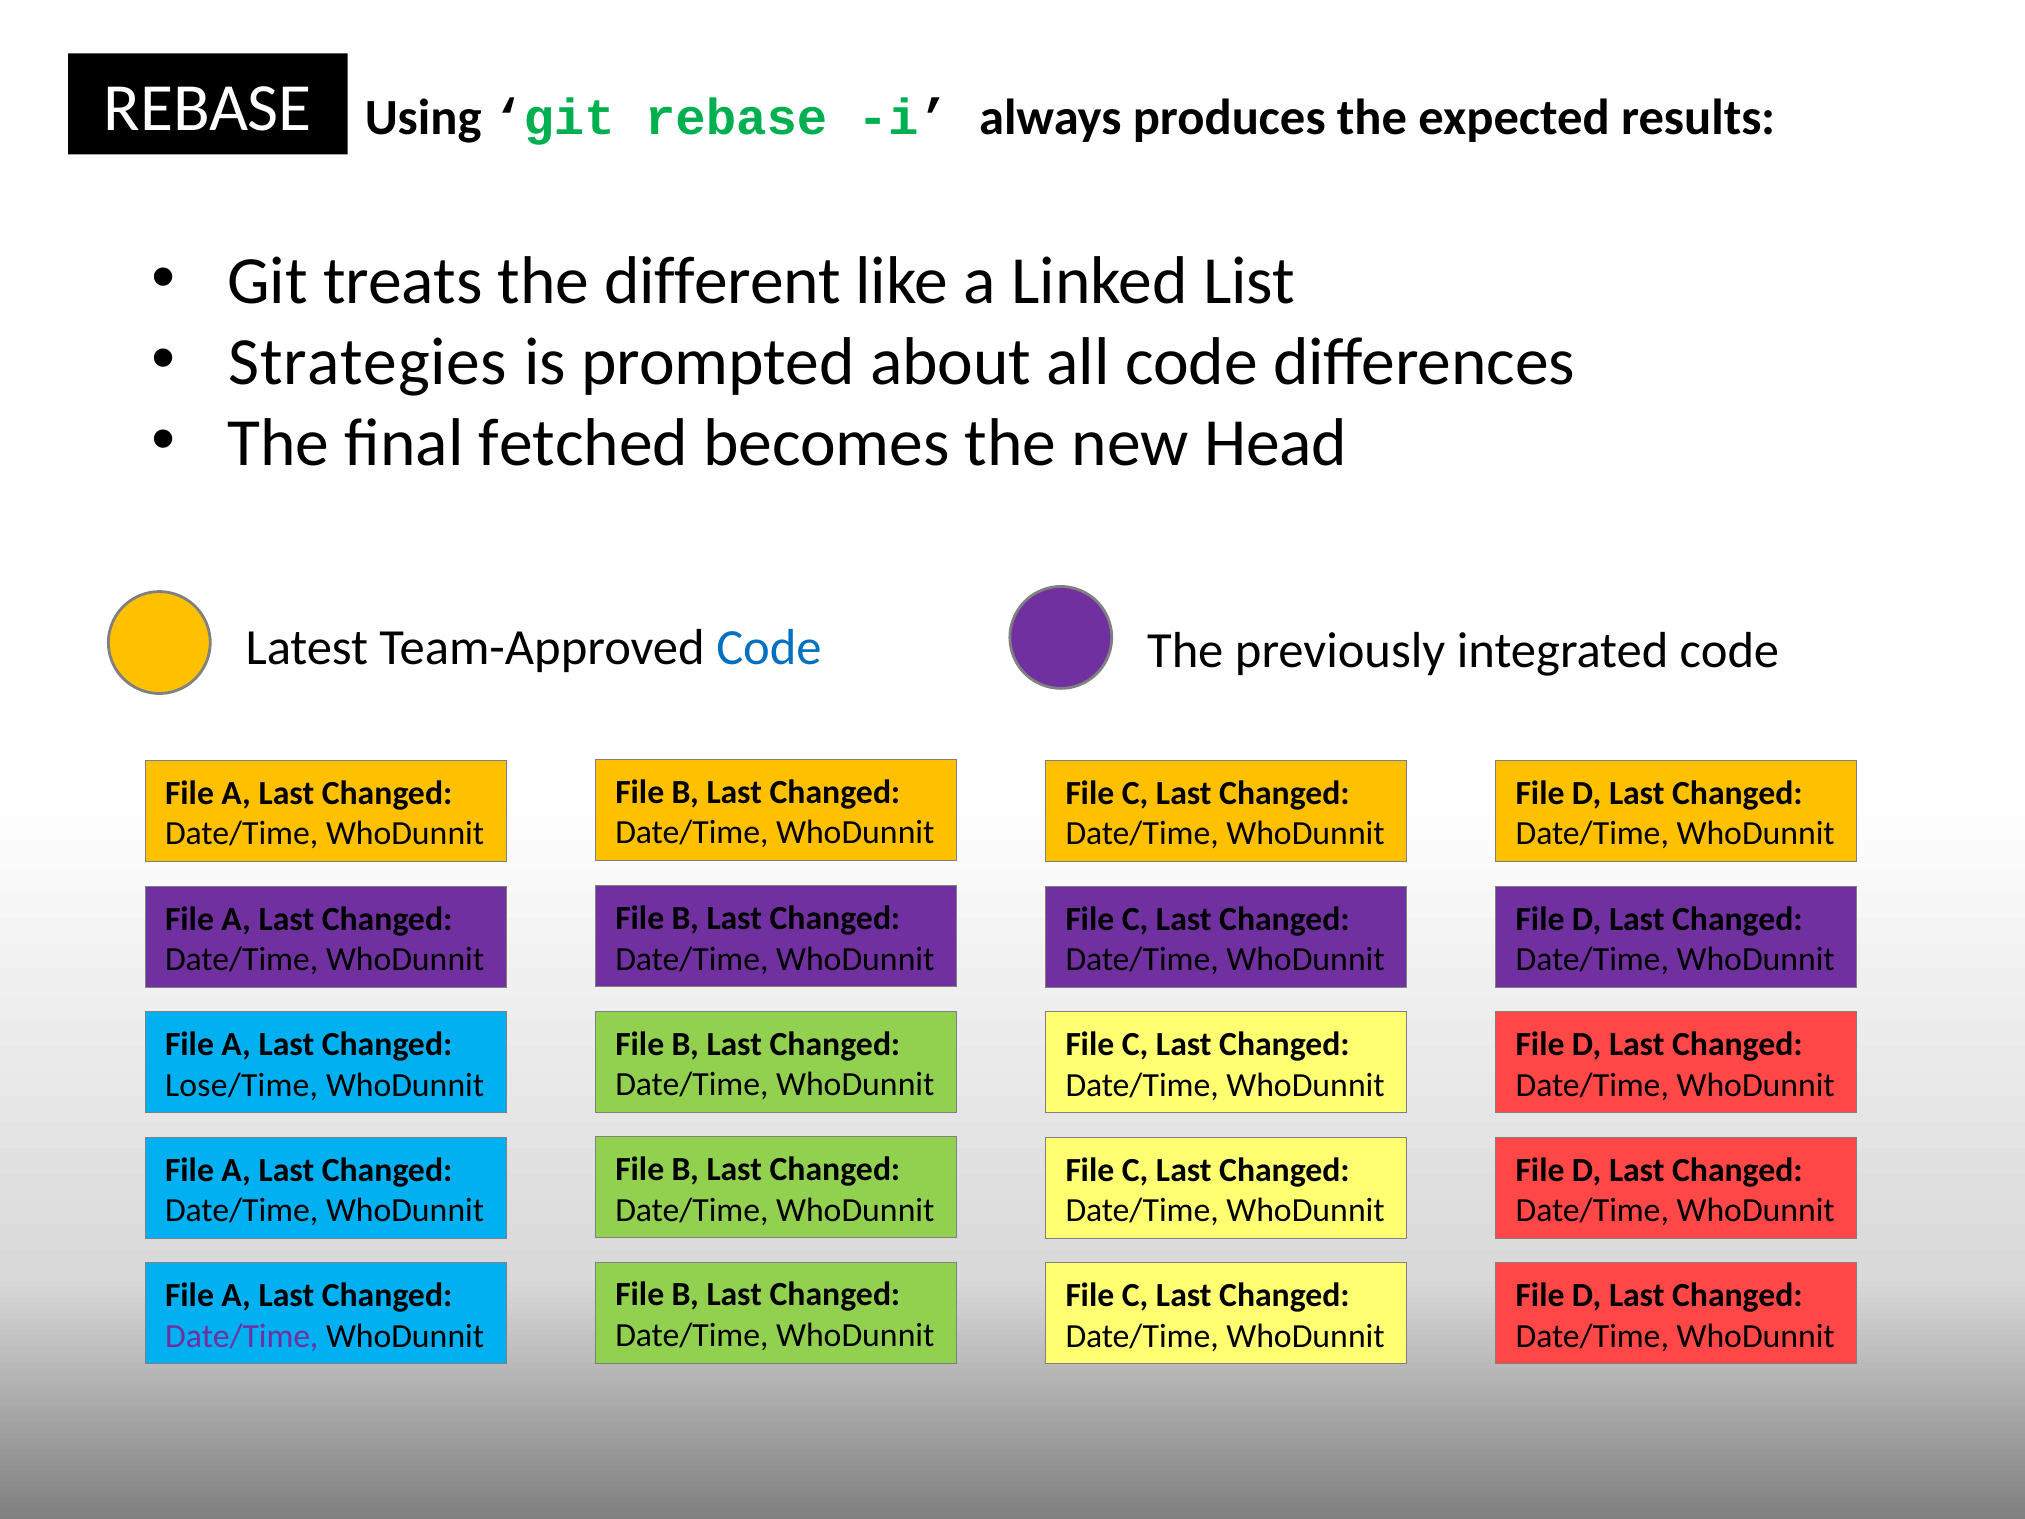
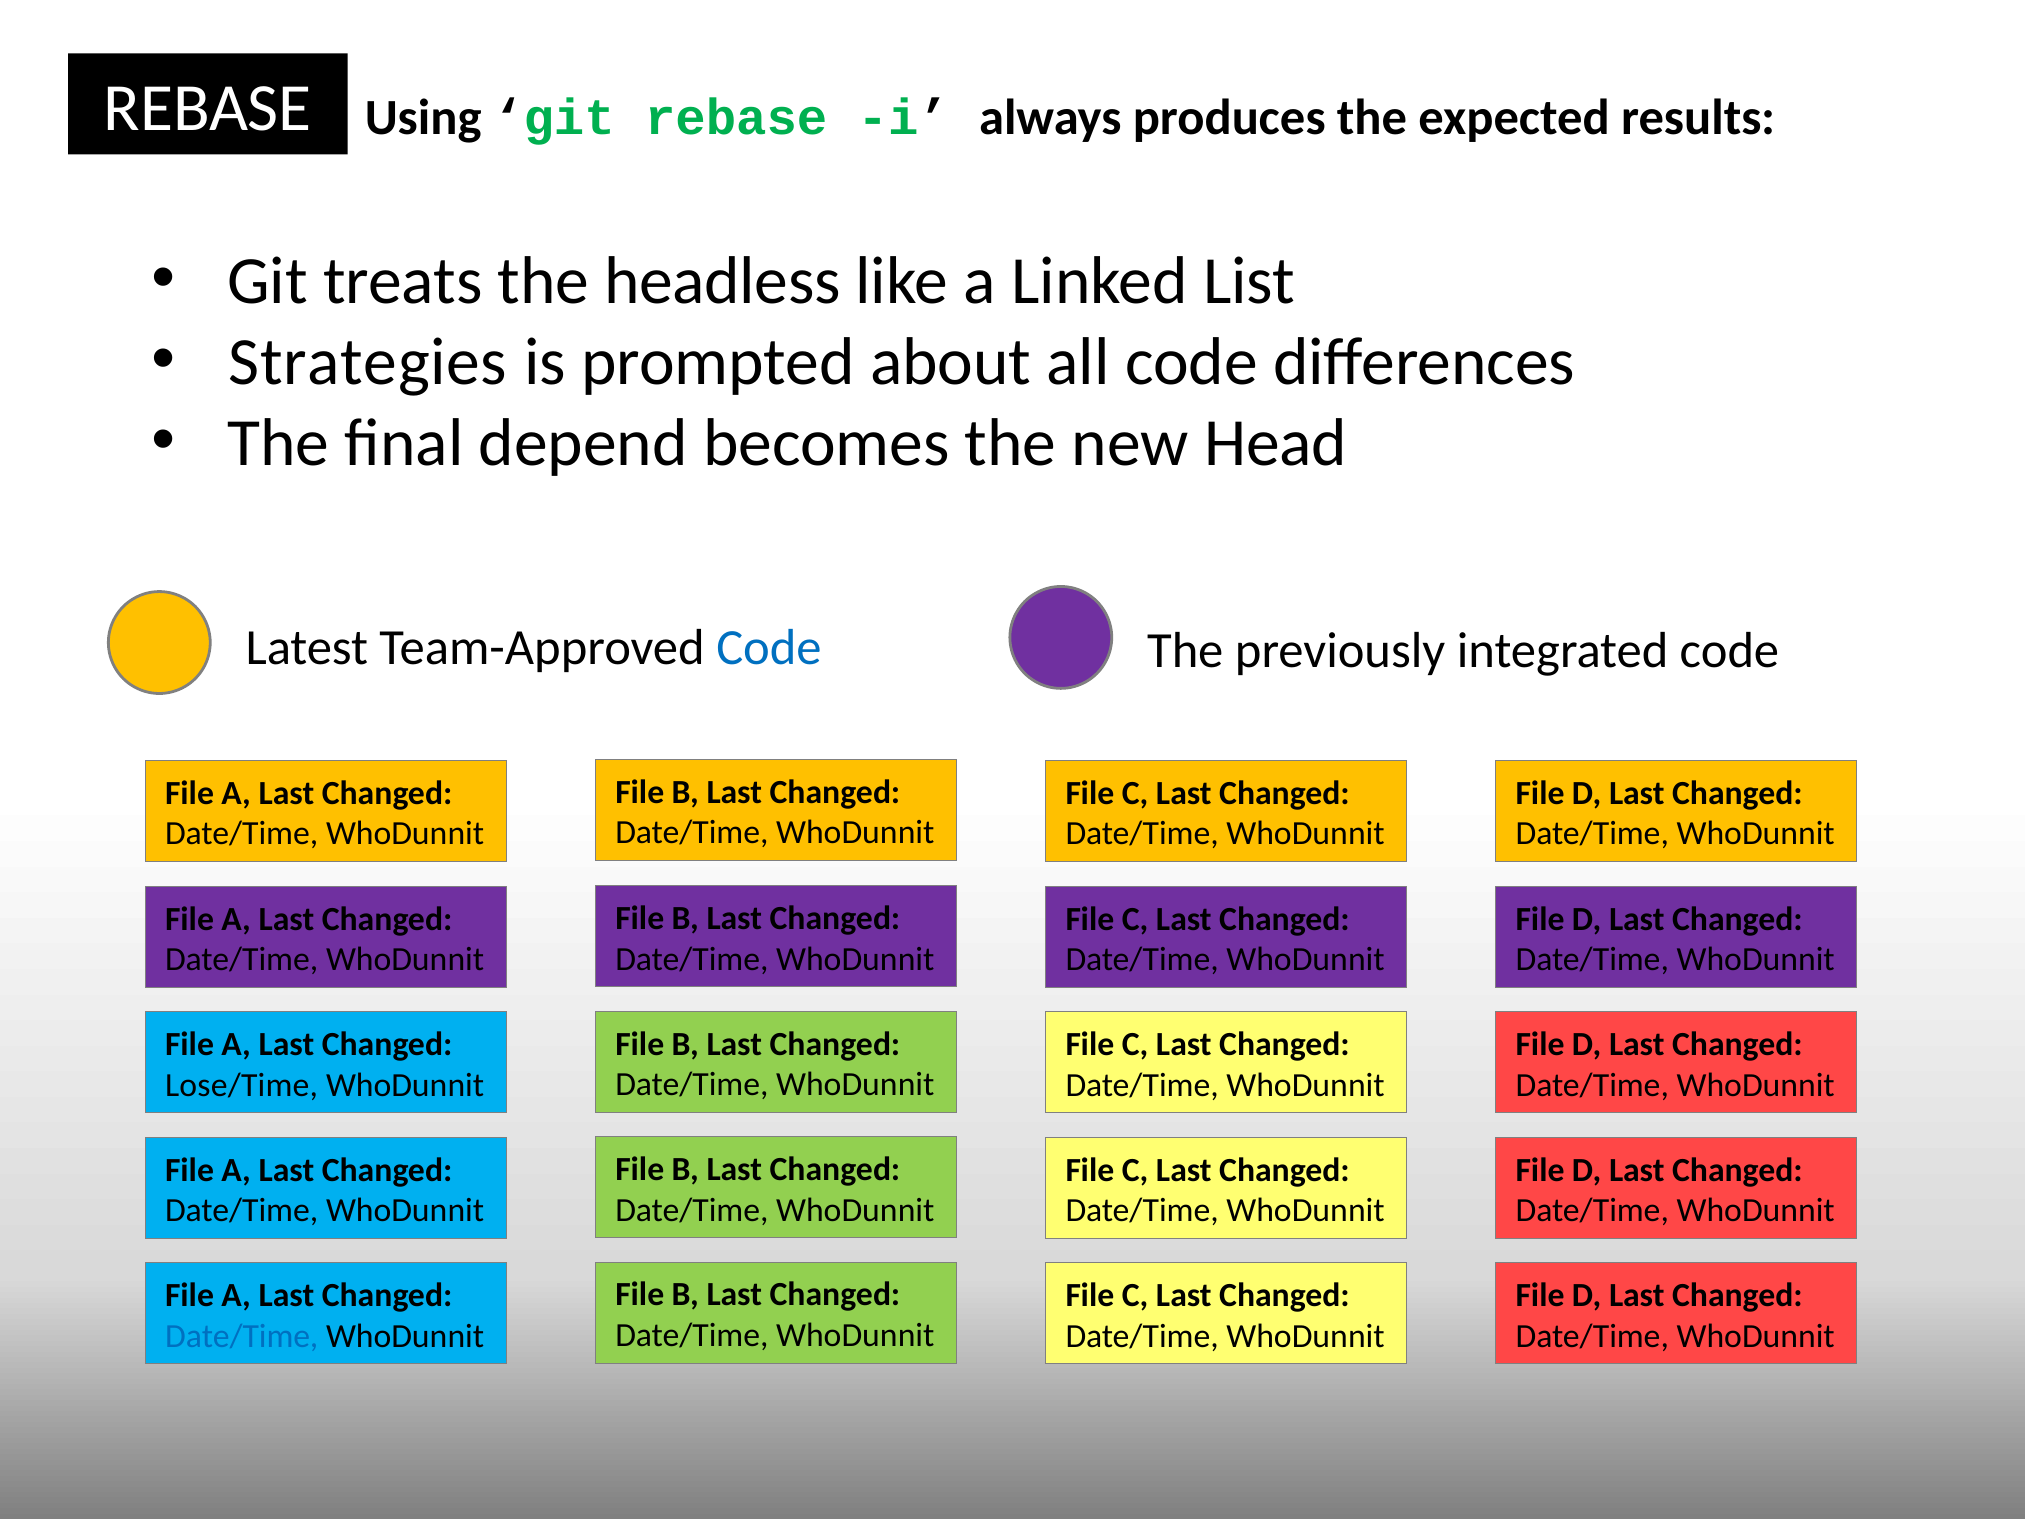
different: different -> headless (723, 281)
fetched: fetched -> depend (583, 443)
Date/Time colour: purple -> blue (242, 1336)
